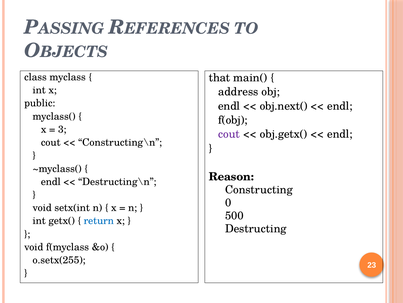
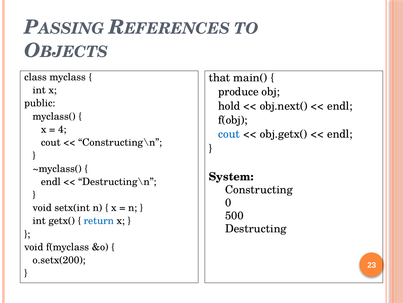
address: address -> produce (238, 92)
endl: endl -> hold (229, 106)
3: 3 -> 4 (62, 129)
cout colour: purple -> blue (229, 134)
Reason: Reason -> System (231, 176)
o.setx(255: o.setx(255 -> o.setx(200 (59, 260)
